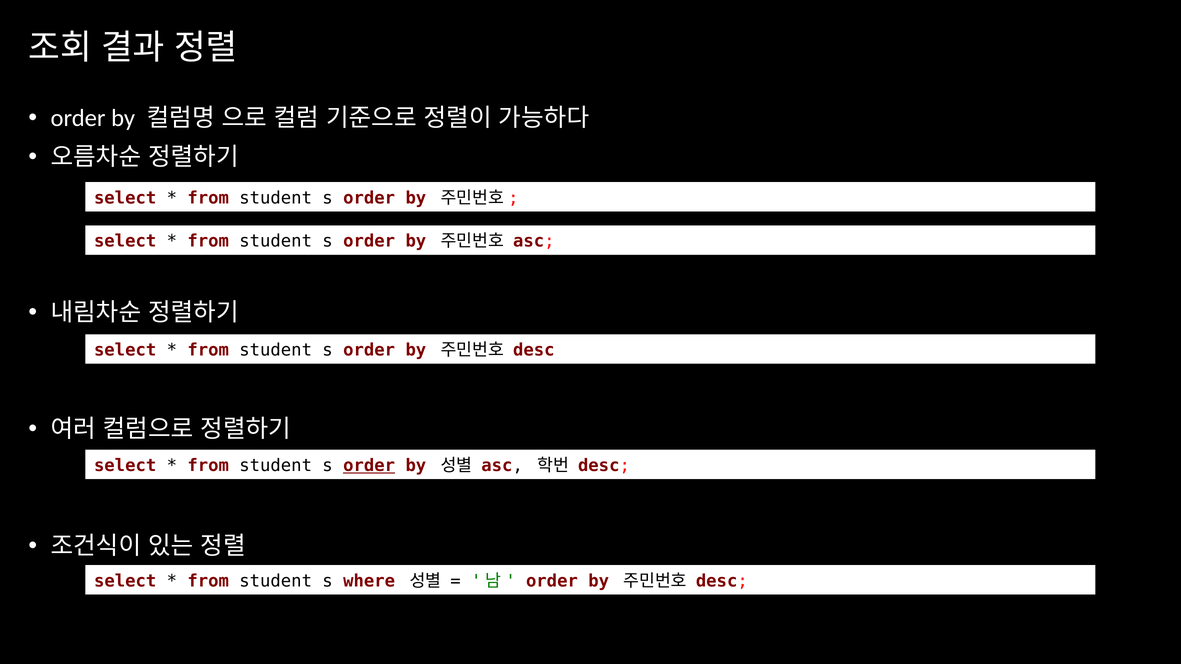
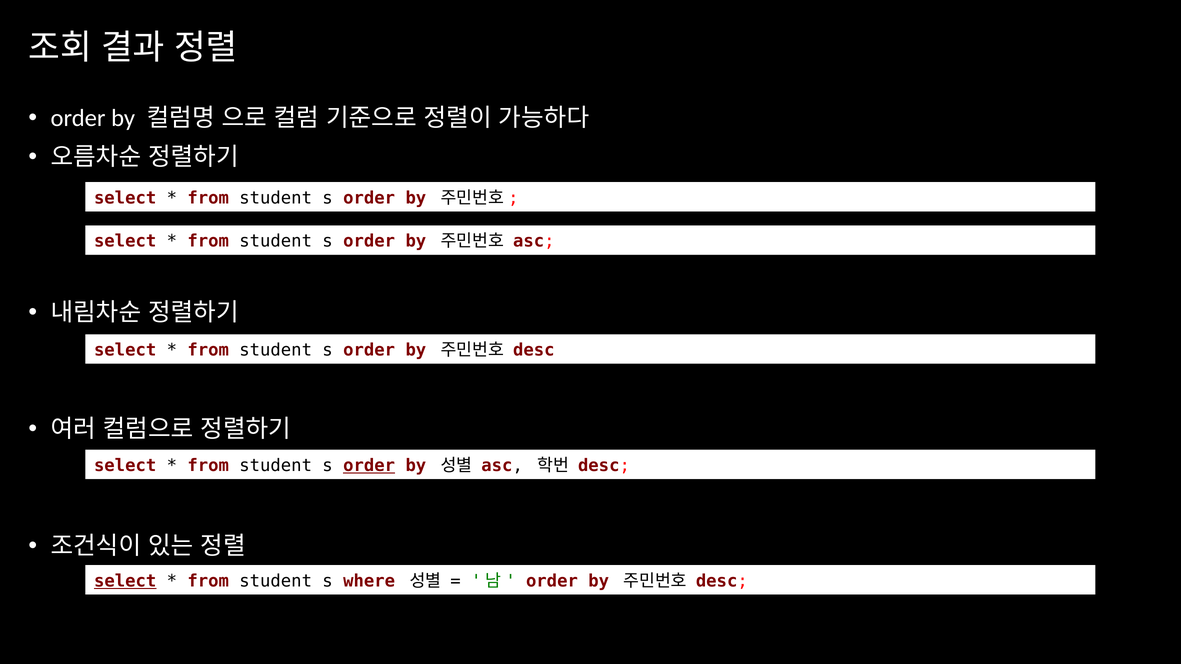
select underline: none -> present (125, 581)
